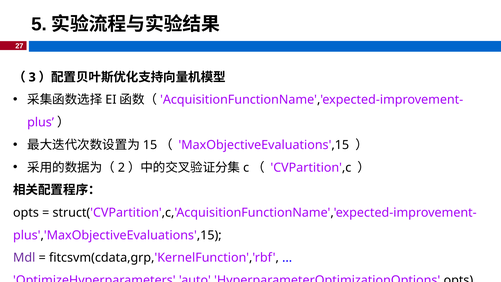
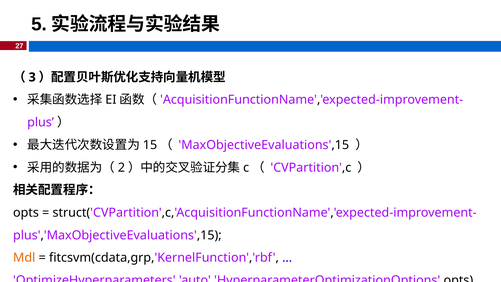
Mdl colour: purple -> orange (24, 258)
